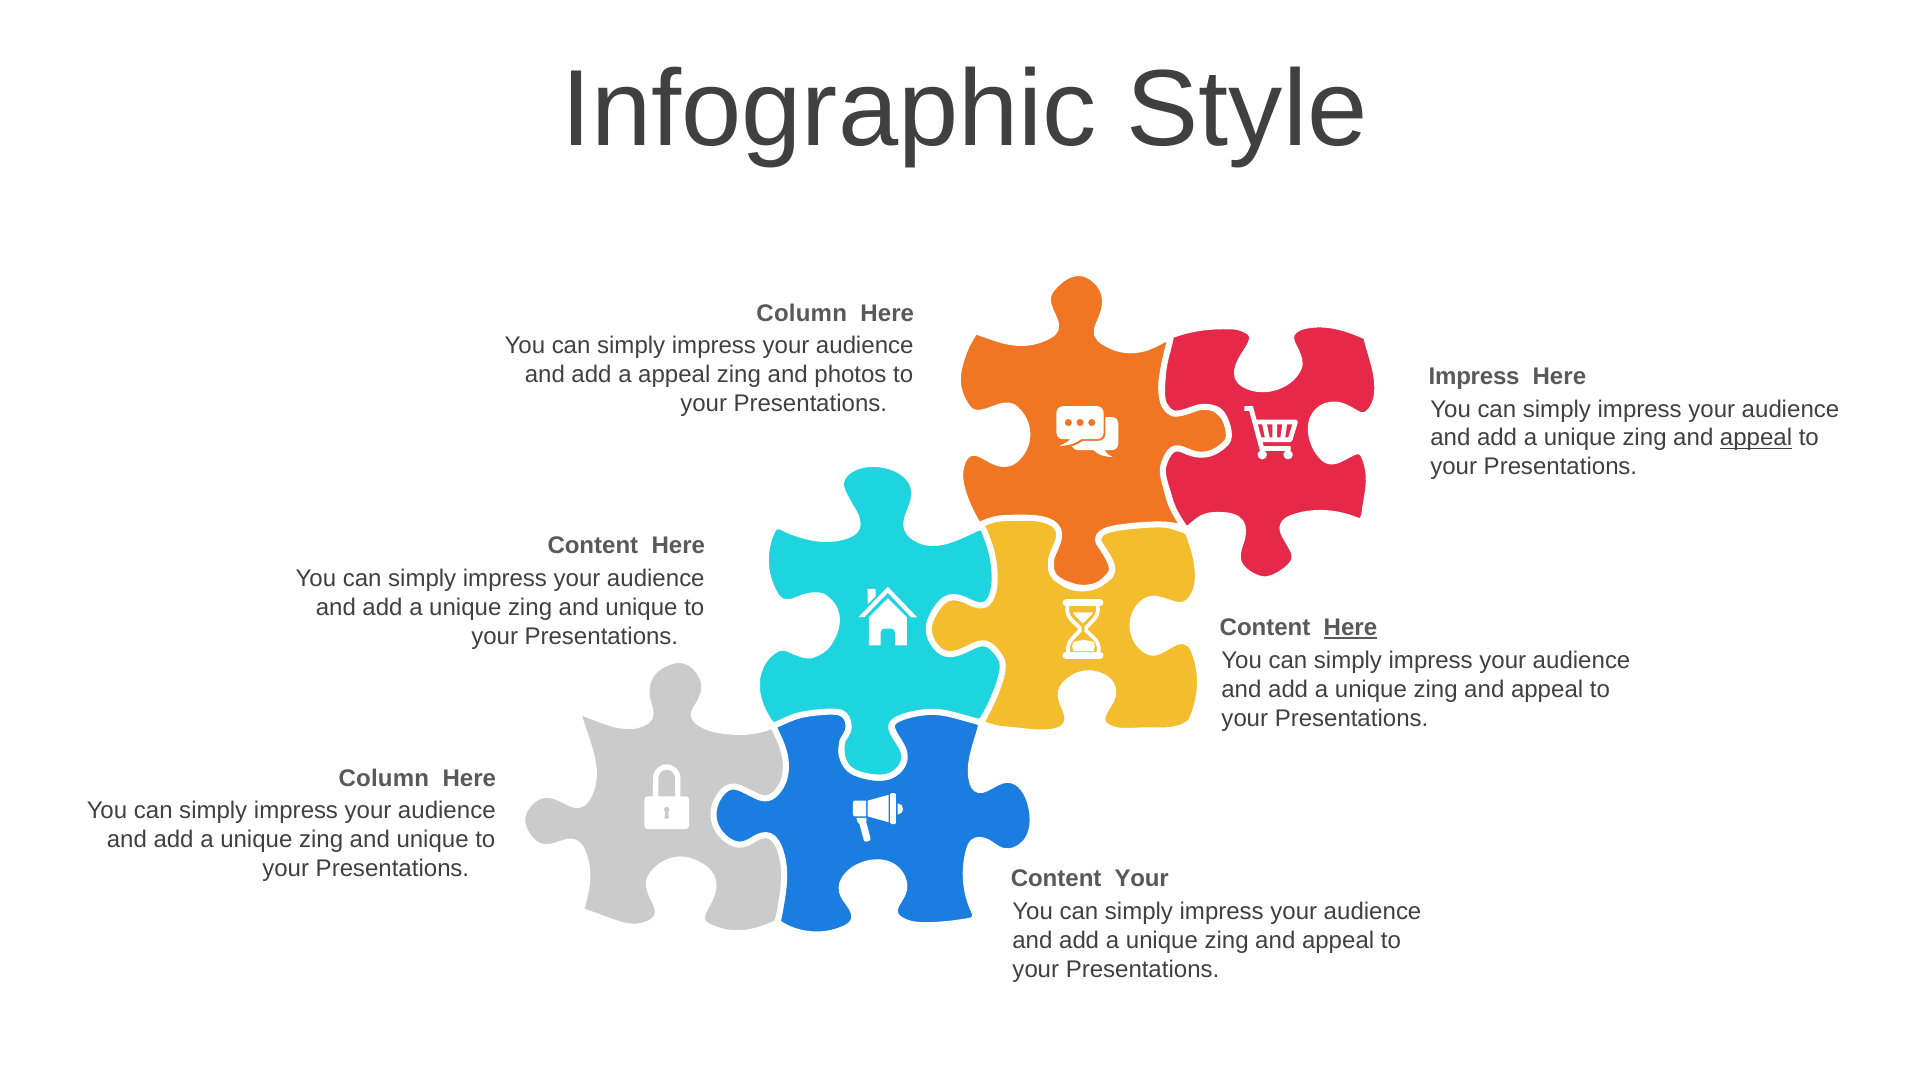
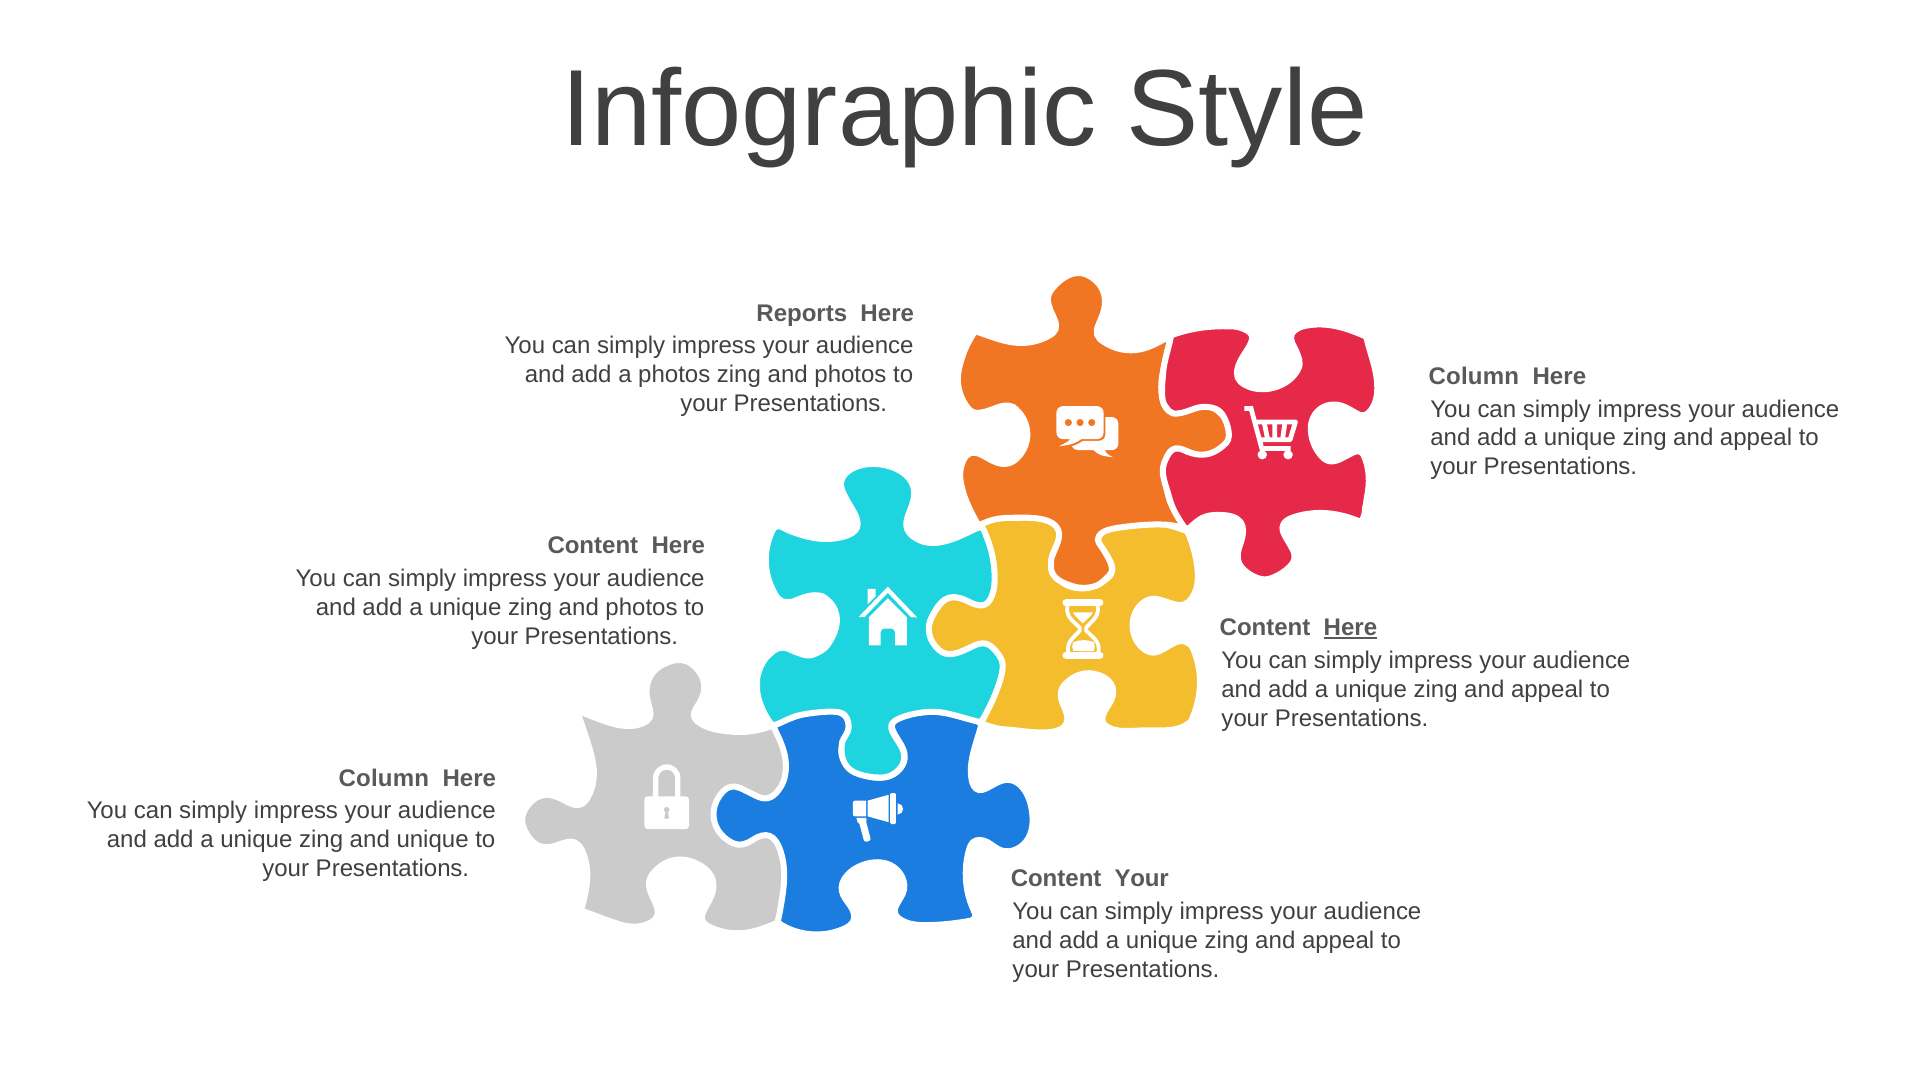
Column: Column -> Reports (802, 313)
a appeal: appeal -> photos (674, 375)
Impress: Impress -> Column (1474, 376)
appeal underline: present -> none (1756, 438)
unique: unique -> photos (642, 607)
